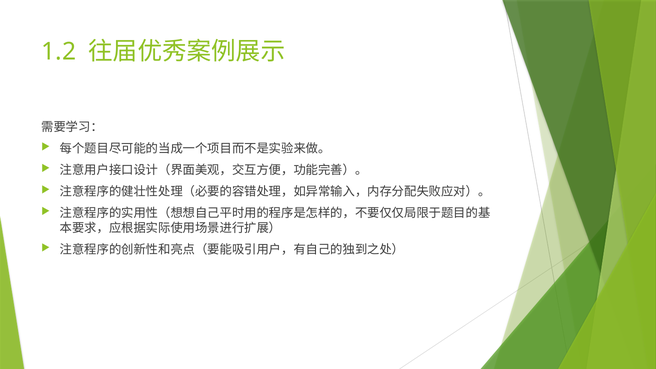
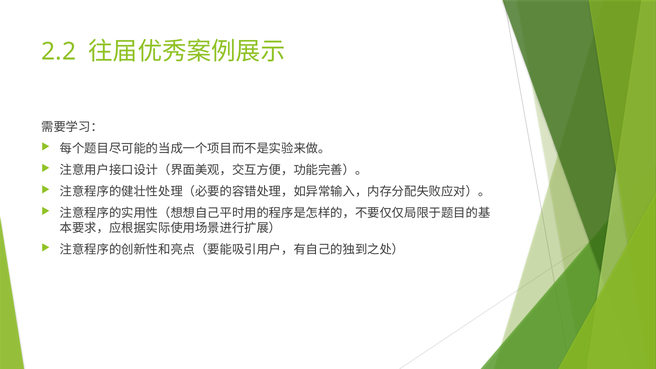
1.2: 1.2 -> 2.2 (59, 52)
